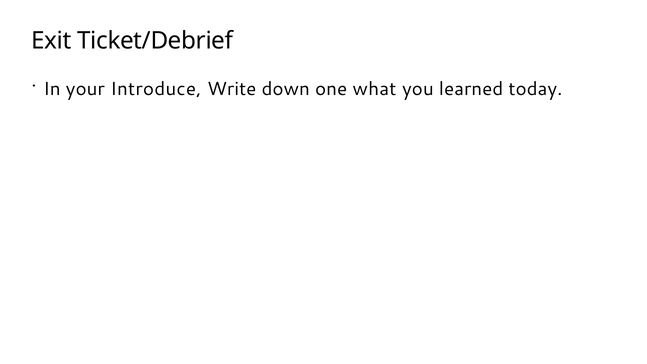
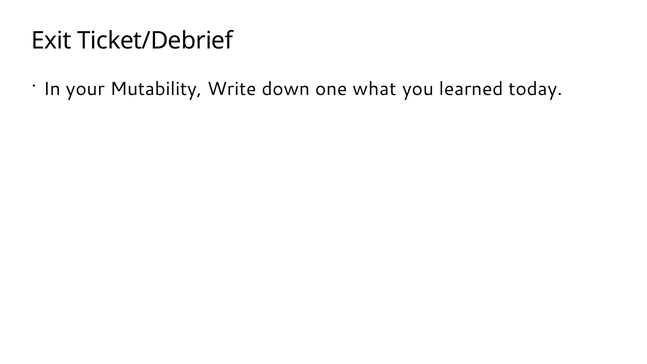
Introduce: Introduce -> Mutability (156, 89)
